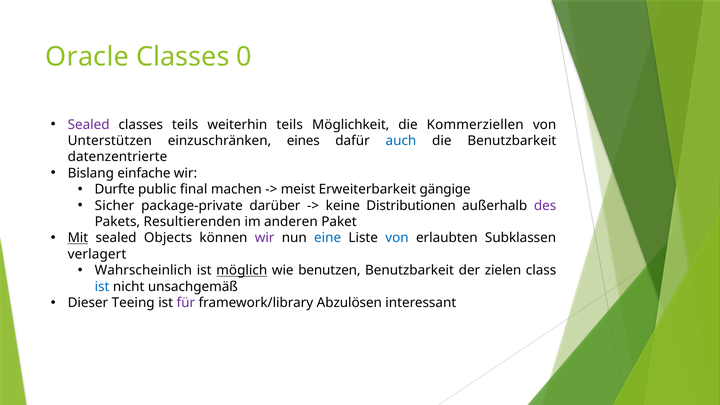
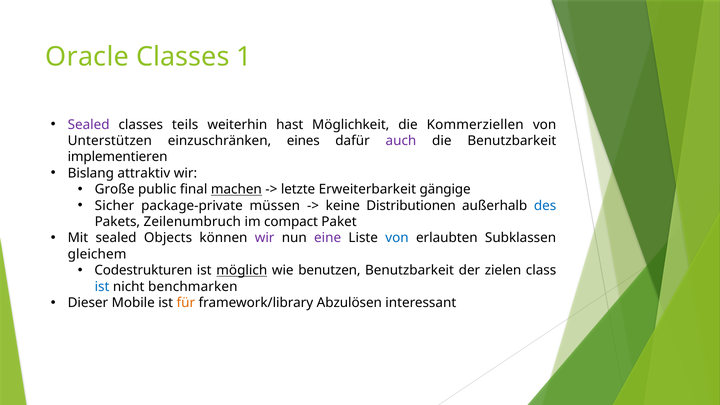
0: 0 -> 1 (244, 57)
weiterhin teils: teils -> hast (290, 125)
auch colour: blue -> purple (401, 141)
datenzentrierte: datenzentrierte -> implementieren (118, 157)
einfache: einfache -> attraktiv (144, 173)
Durfte: Durfte -> Große (115, 189)
machen underline: none -> present (236, 189)
meist: meist -> letzte (298, 189)
darüber: darüber -> müssen (275, 206)
des colour: purple -> blue (545, 206)
Resultierenden: Resultierenden -> Zeilenumbruch (192, 222)
anderen: anderen -> compact (291, 222)
Mit underline: present -> none (78, 238)
eine colour: blue -> purple (328, 238)
verlagert: verlagert -> gleichem (97, 254)
Wahrscheinlich: Wahrscheinlich -> Codestrukturen (143, 270)
unsachgemäß: unsachgemäß -> benchmarken (193, 287)
Teeing: Teeing -> Mobile (133, 303)
für colour: purple -> orange (186, 303)
